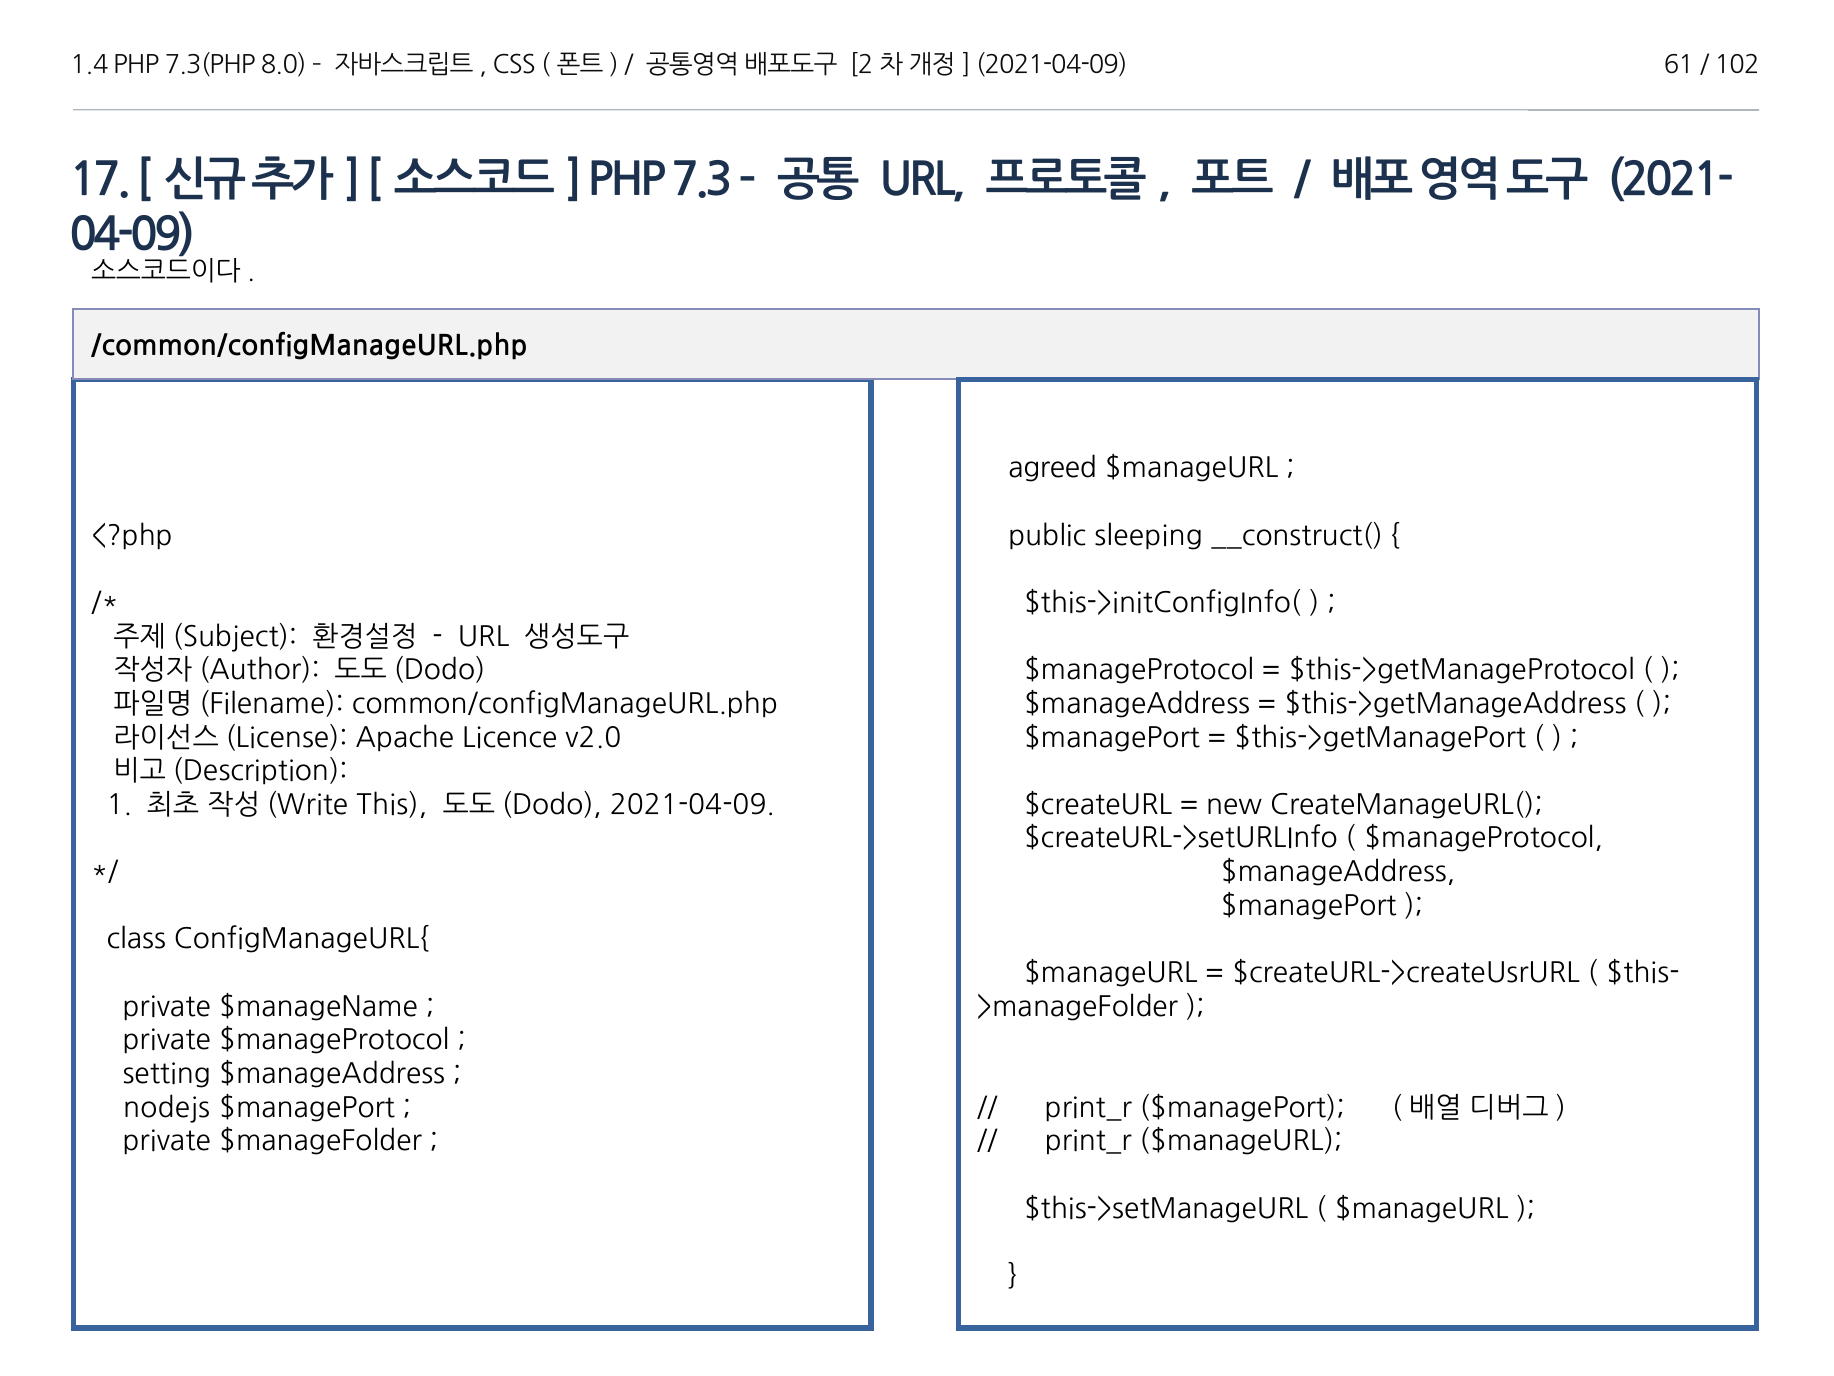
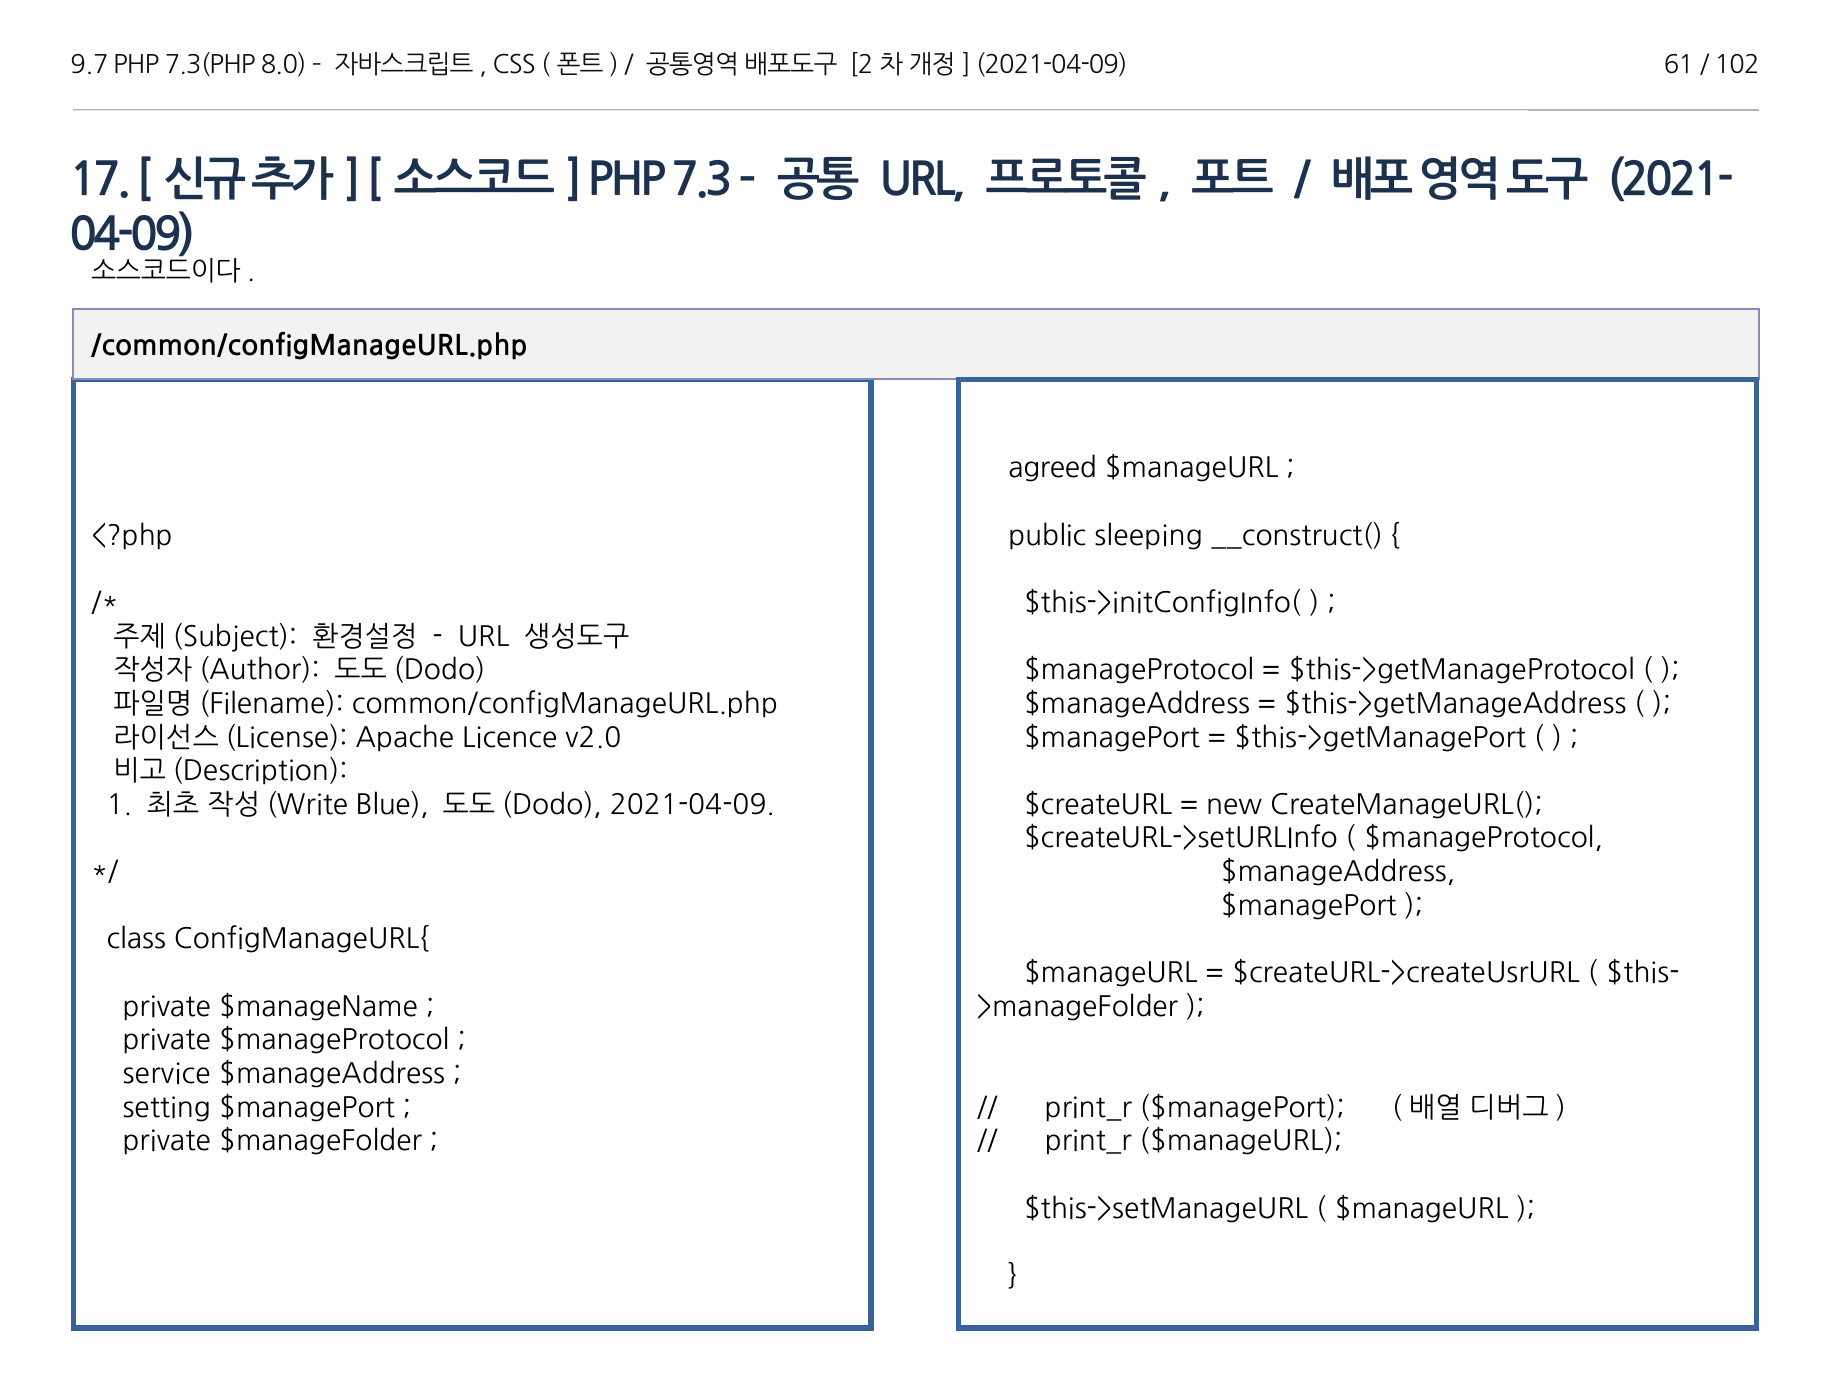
1.4: 1.4 -> 9.7 (89, 65)
This: This -> Blue (392, 805)
setting: setting -> service (167, 1074)
nodejs: nodejs -> setting (167, 1108)
